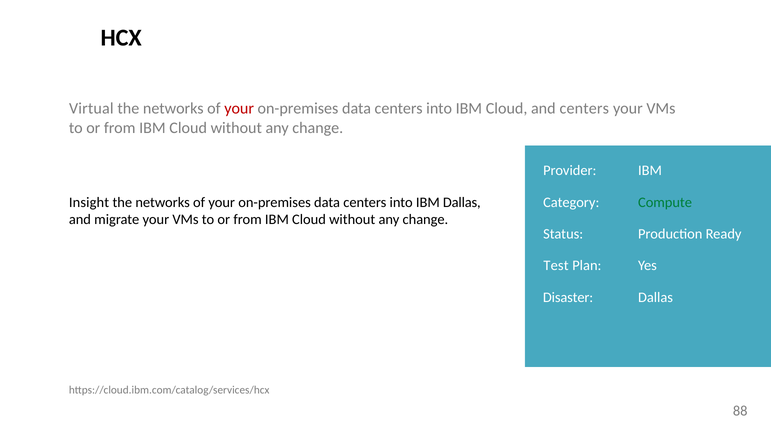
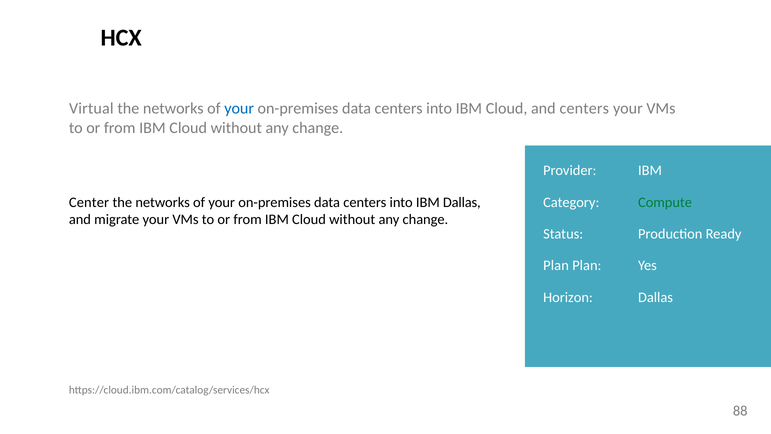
your colour: red -> blue (239, 108)
Insight: Insight -> Center (89, 202)
Test: Test -> Plan (556, 265)
Disaster: Disaster -> Horizon (568, 297)
